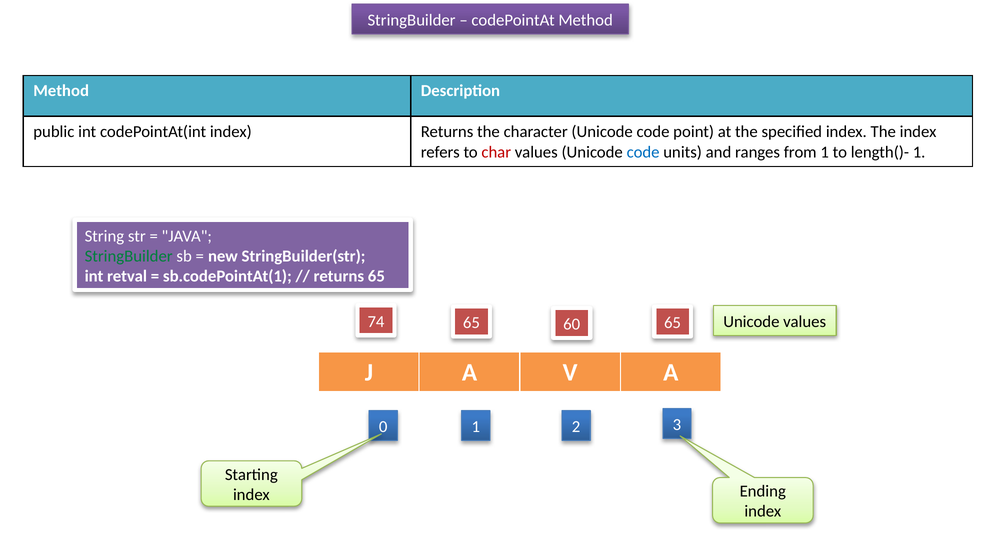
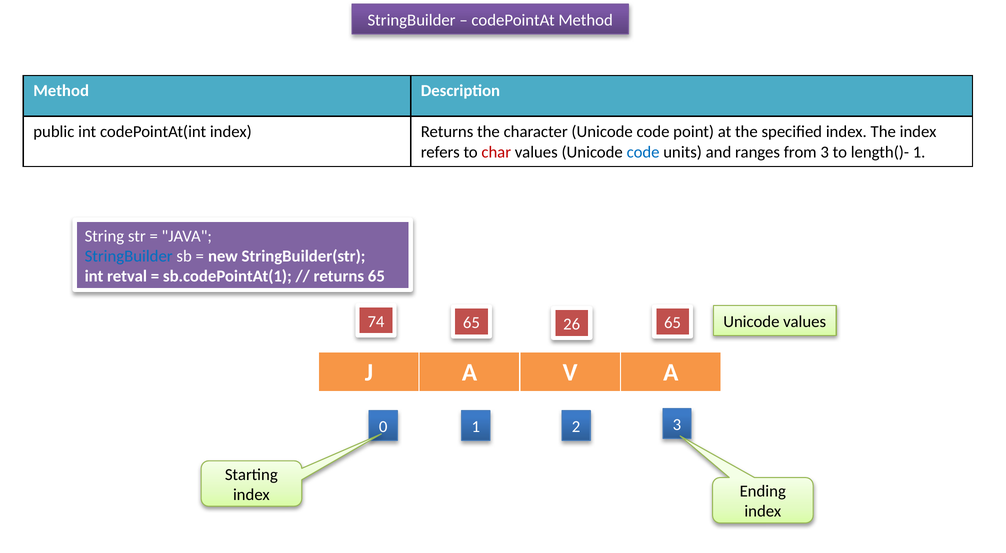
from 1: 1 -> 3 (825, 152)
StringBuilder colour: green -> blue (129, 256)
60: 60 -> 26 (572, 324)
